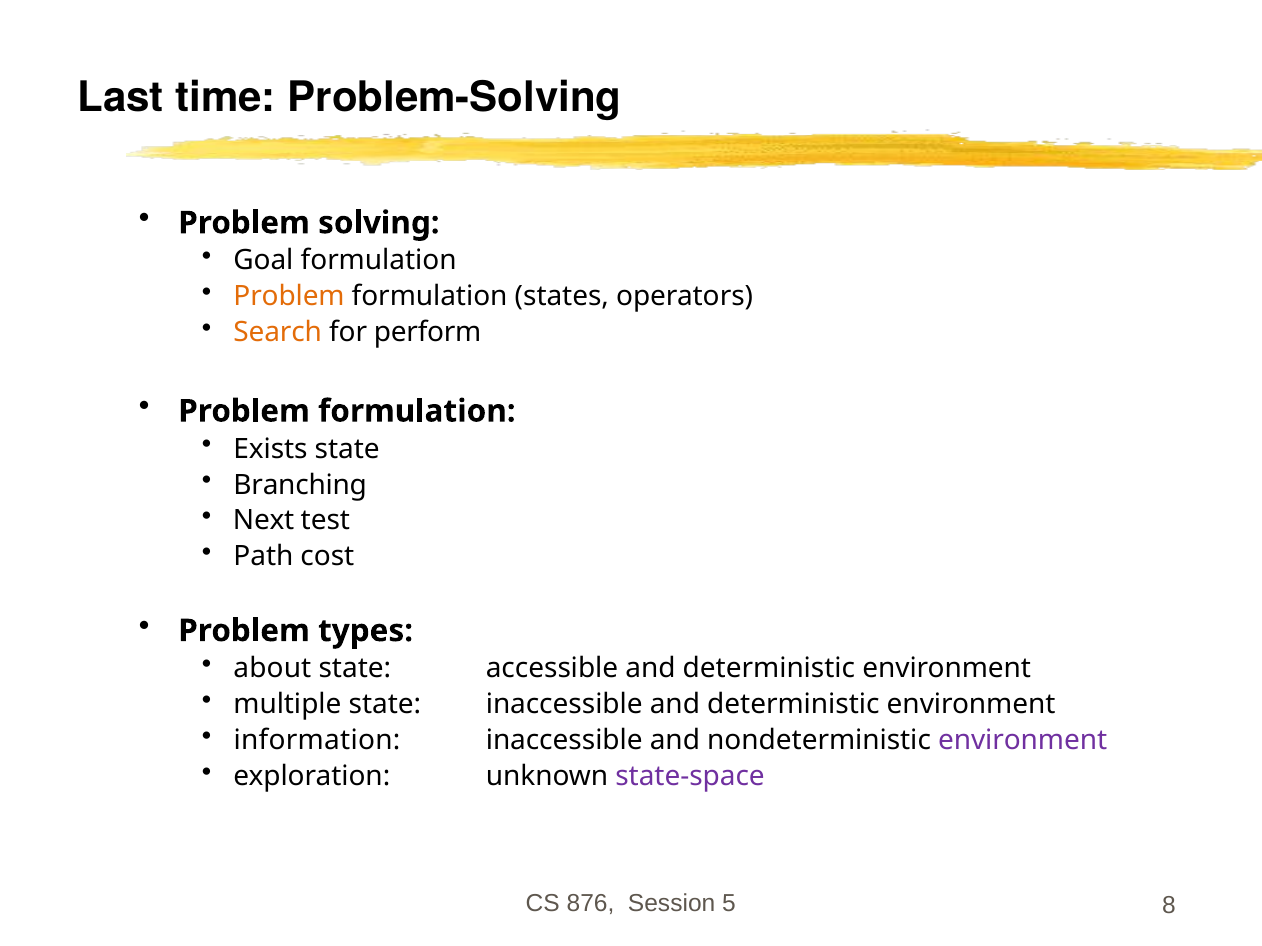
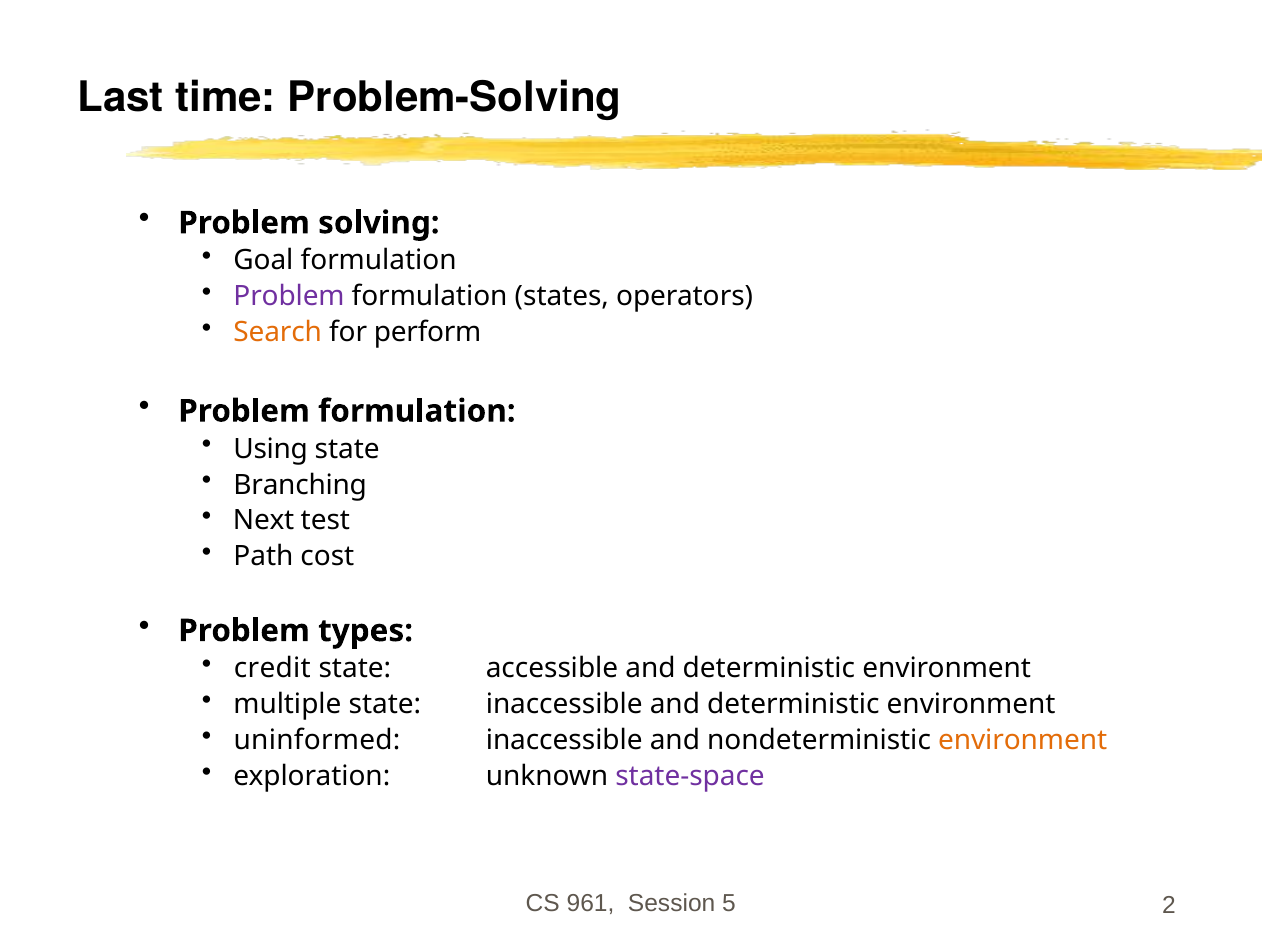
Problem colour: orange -> purple (289, 297)
Exists: Exists -> Using (271, 449)
about: about -> credit (272, 669)
information: information -> uninformed (317, 741)
environment colour: purple -> orange (1023, 741)
876: 876 -> 961 (591, 903)
8: 8 -> 2 (1169, 906)
